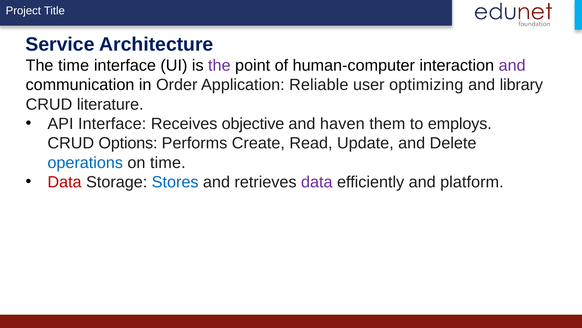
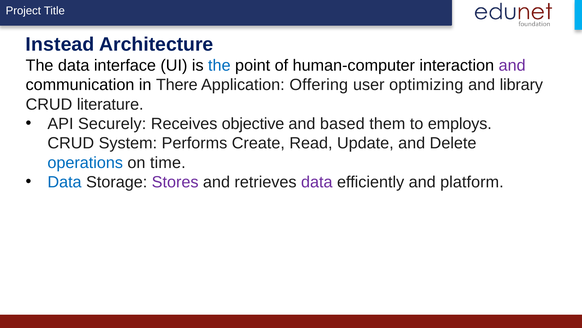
Service: Service -> Instead (60, 44)
The time: time -> data (74, 65)
the colour: purple -> blue (219, 65)
Order: Order -> There (177, 85)
Reliable: Reliable -> Offering (319, 85)
API Interface: Interface -> Securely (112, 124)
haven: haven -> based (342, 124)
Options: Options -> System (128, 143)
Data colour: red -> blue (65, 182)
Stores colour: blue -> purple (175, 182)
